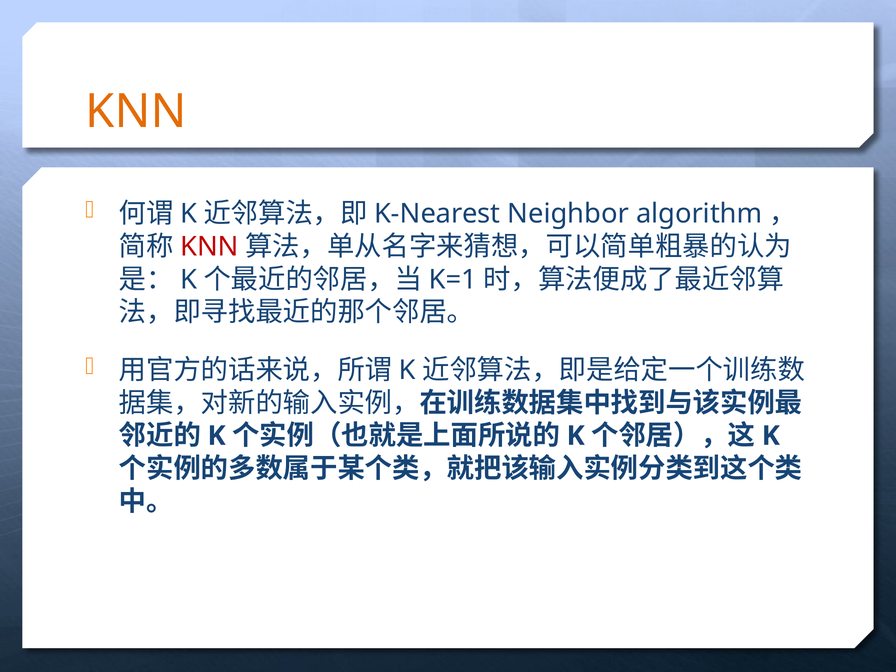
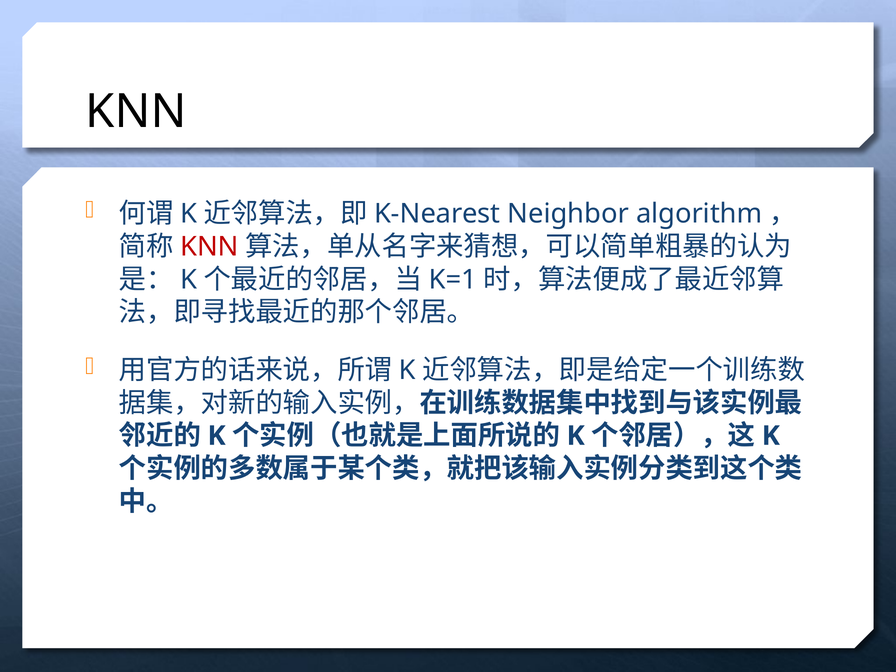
KNN colour: orange -> black (136, 111)
